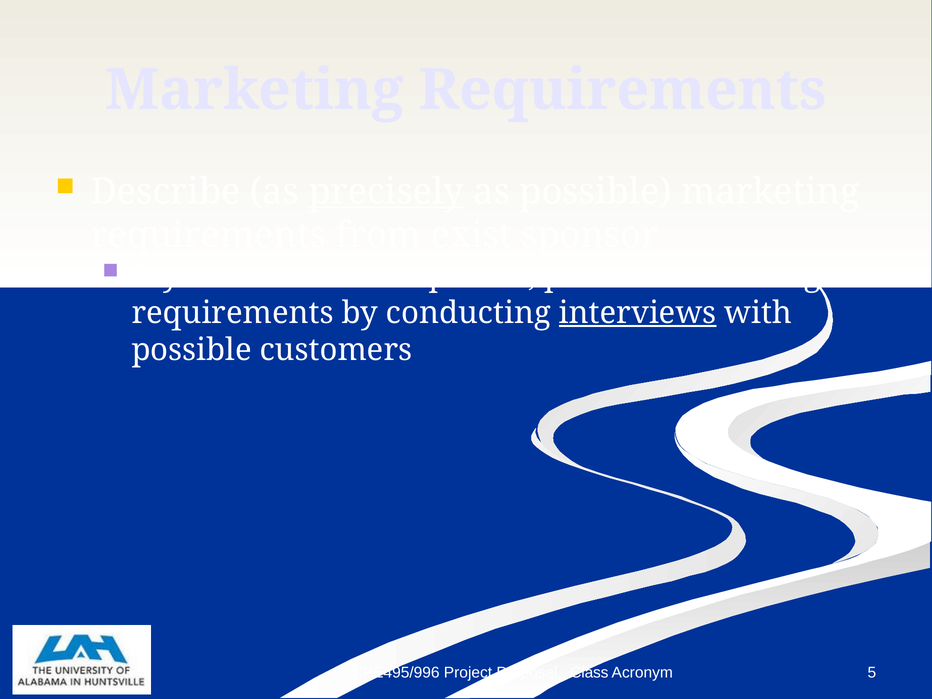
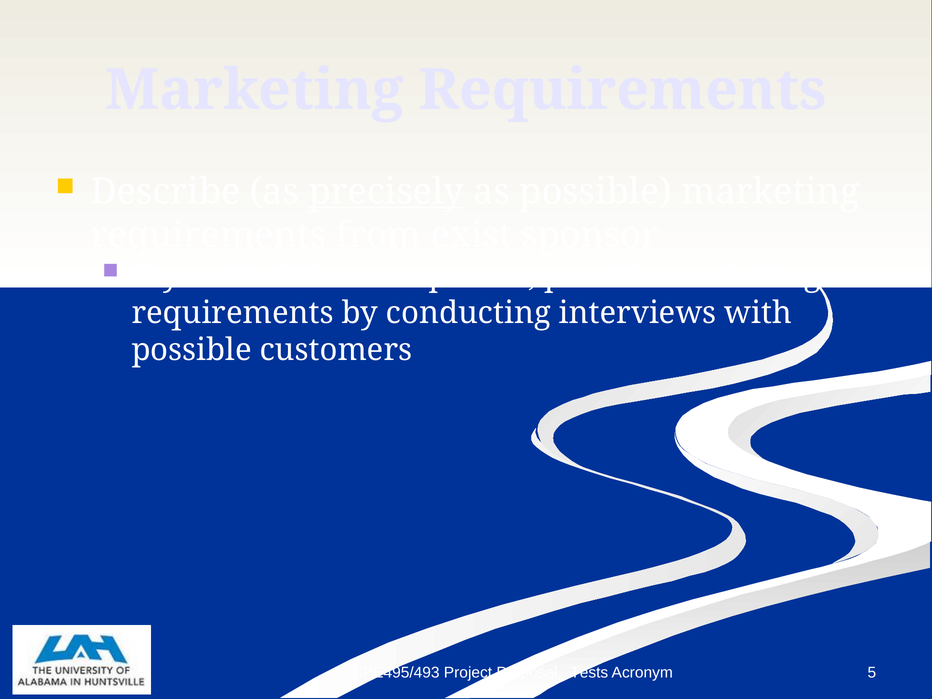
interviews underline: present -> none (638, 313)
CPE495/996: CPE495/996 -> CPE495/493 (396, 673)
Class: Class -> Tests (589, 673)
